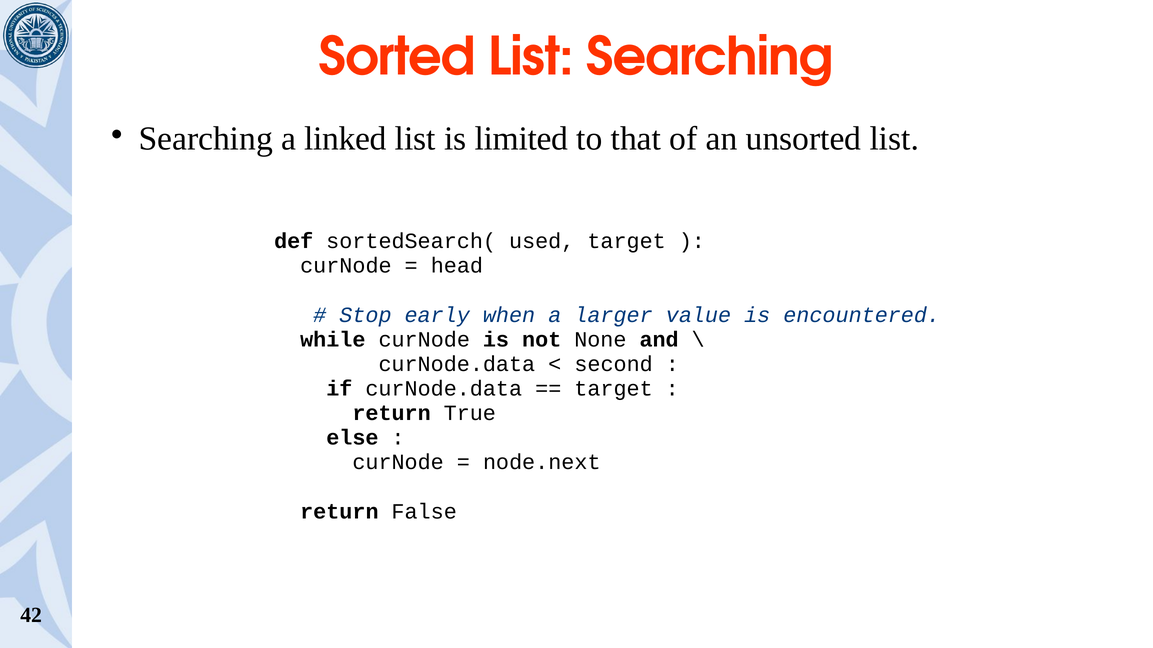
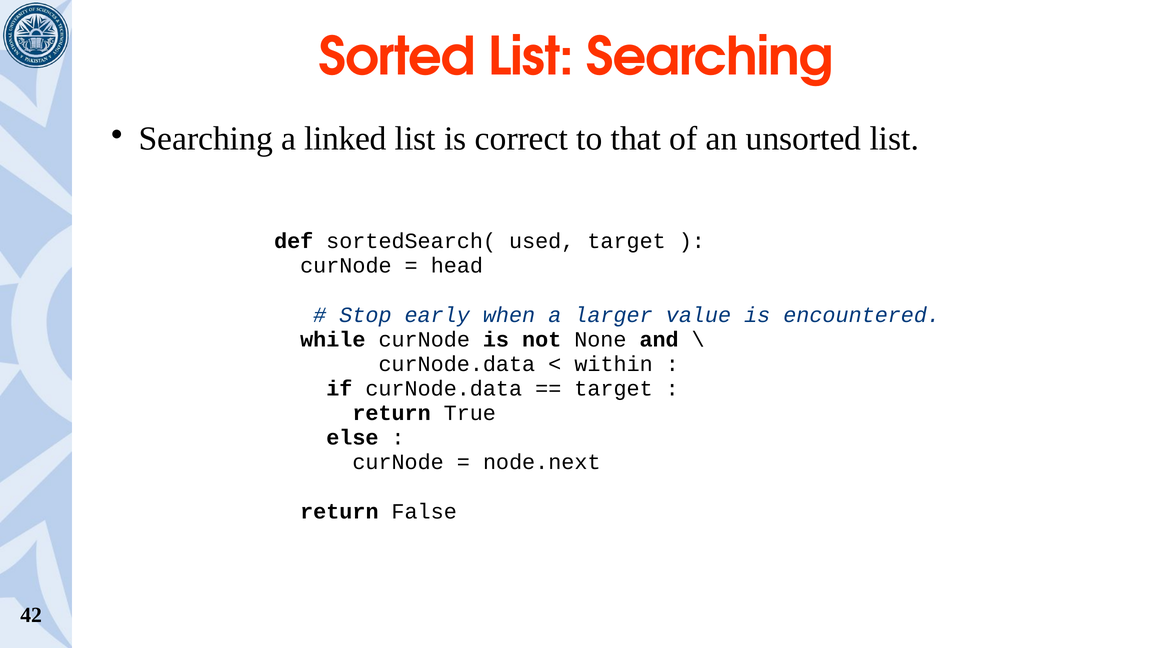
limited: limited -> correct (521, 139)
second: second -> within (614, 364)
